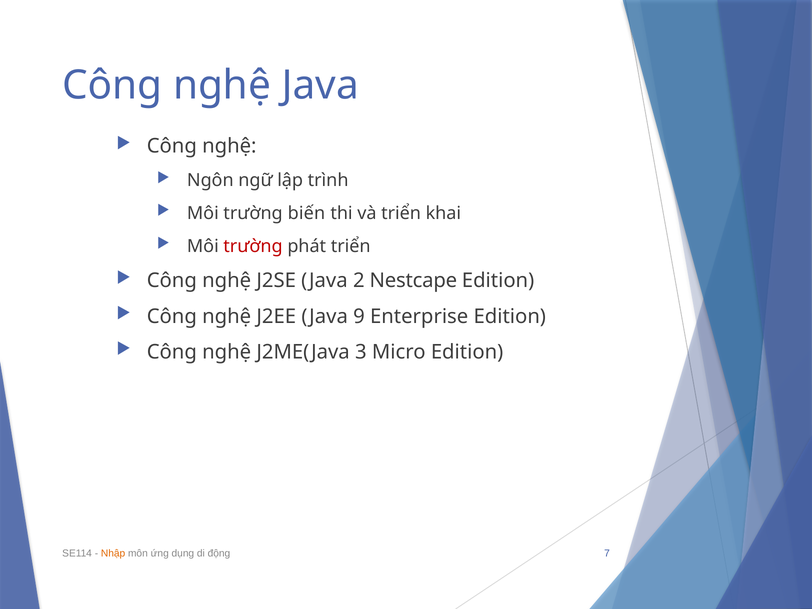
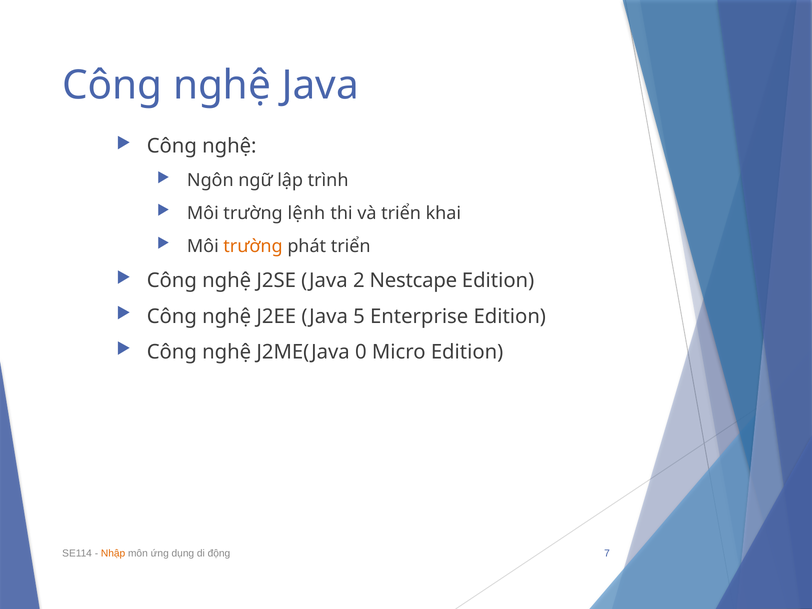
biến: biến -> lệnh (306, 213)
trường colour: red -> orange (253, 246)
9: 9 -> 5 (359, 316)
3: 3 -> 0 (361, 352)
